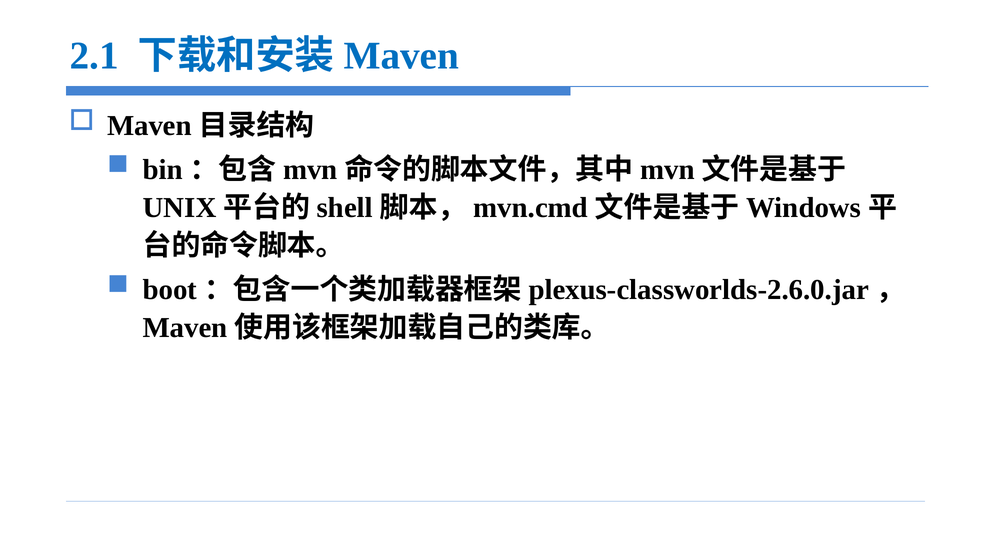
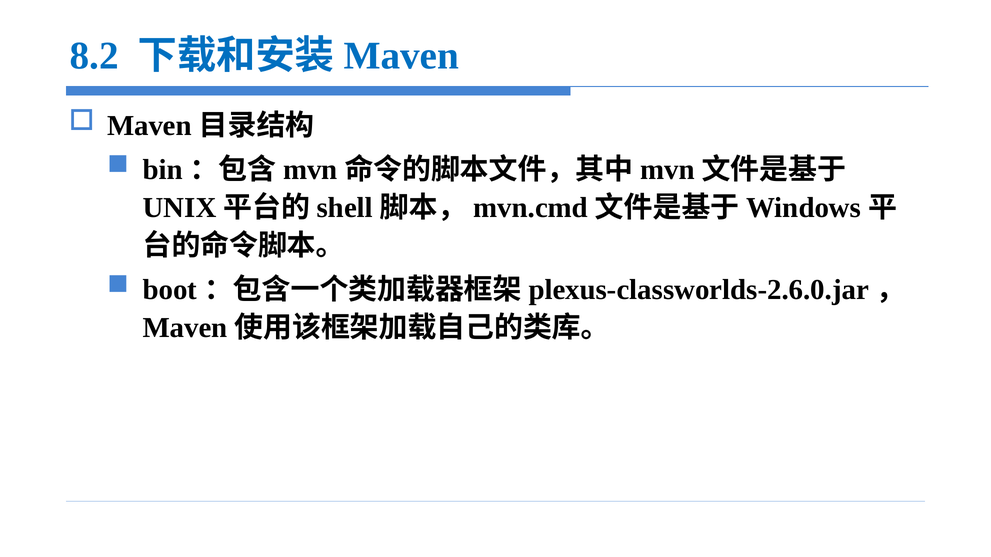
2.1: 2.1 -> 8.2 (94, 56)
